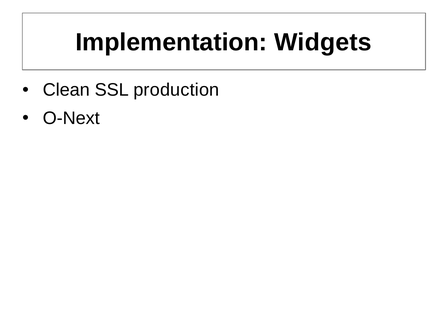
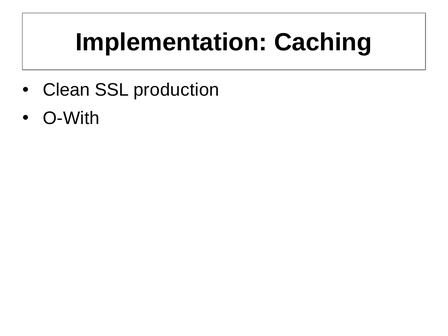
Widgets: Widgets -> Caching (323, 42)
O-Next: O-Next -> O-With (71, 118)
